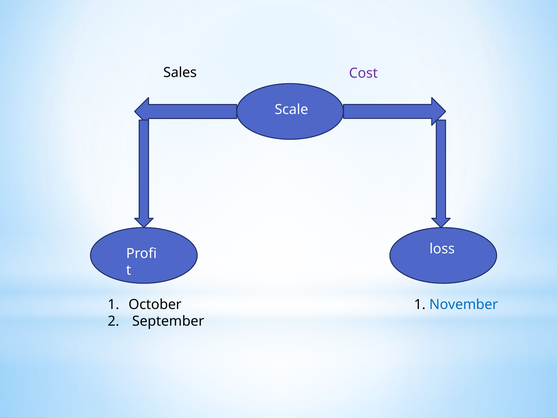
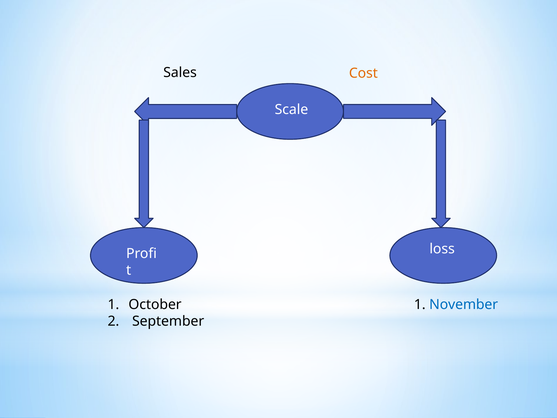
Cost colour: purple -> orange (363, 73)
